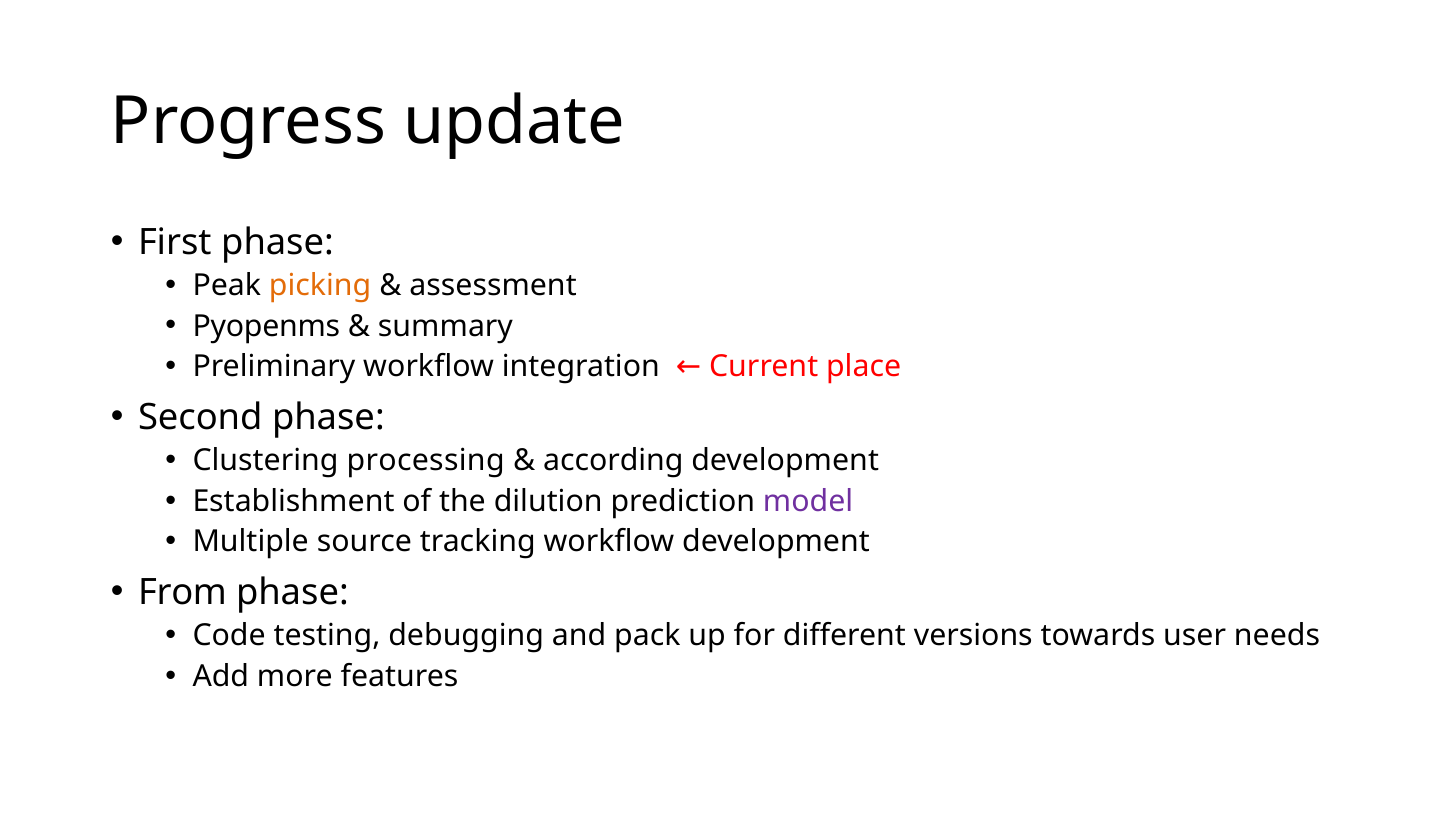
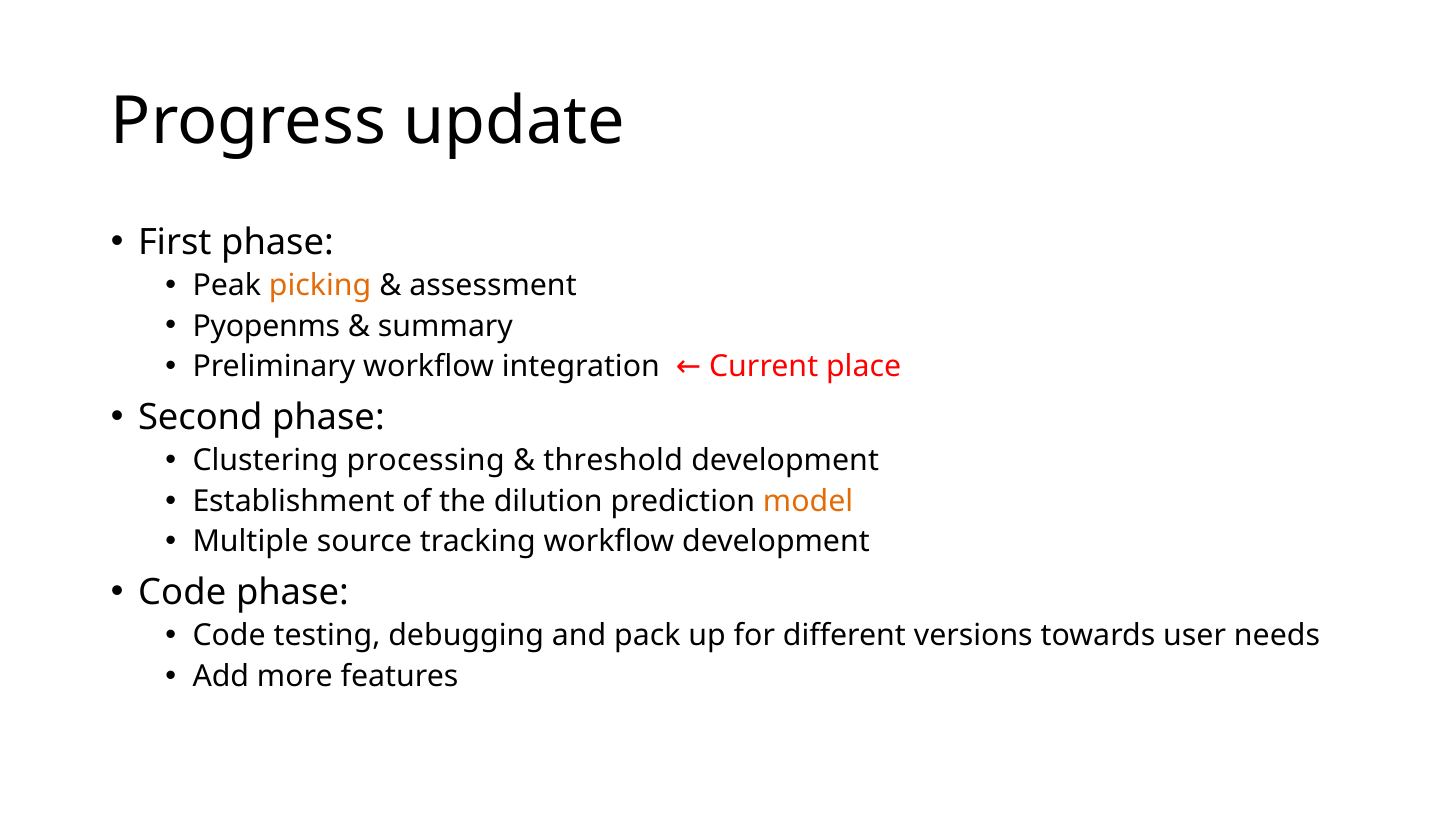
according: according -> threshold (613, 461)
model colour: purple -> orange (808, 501)
From: From -> Code (182, 593)
